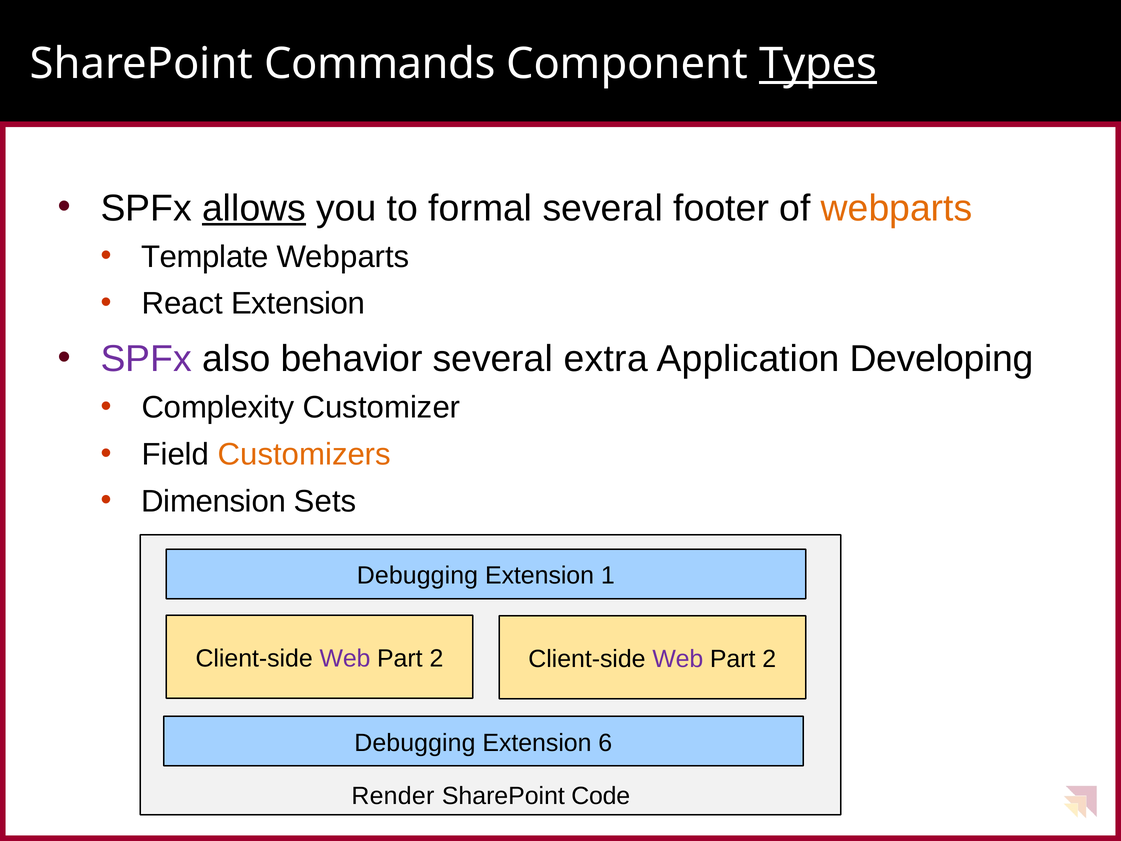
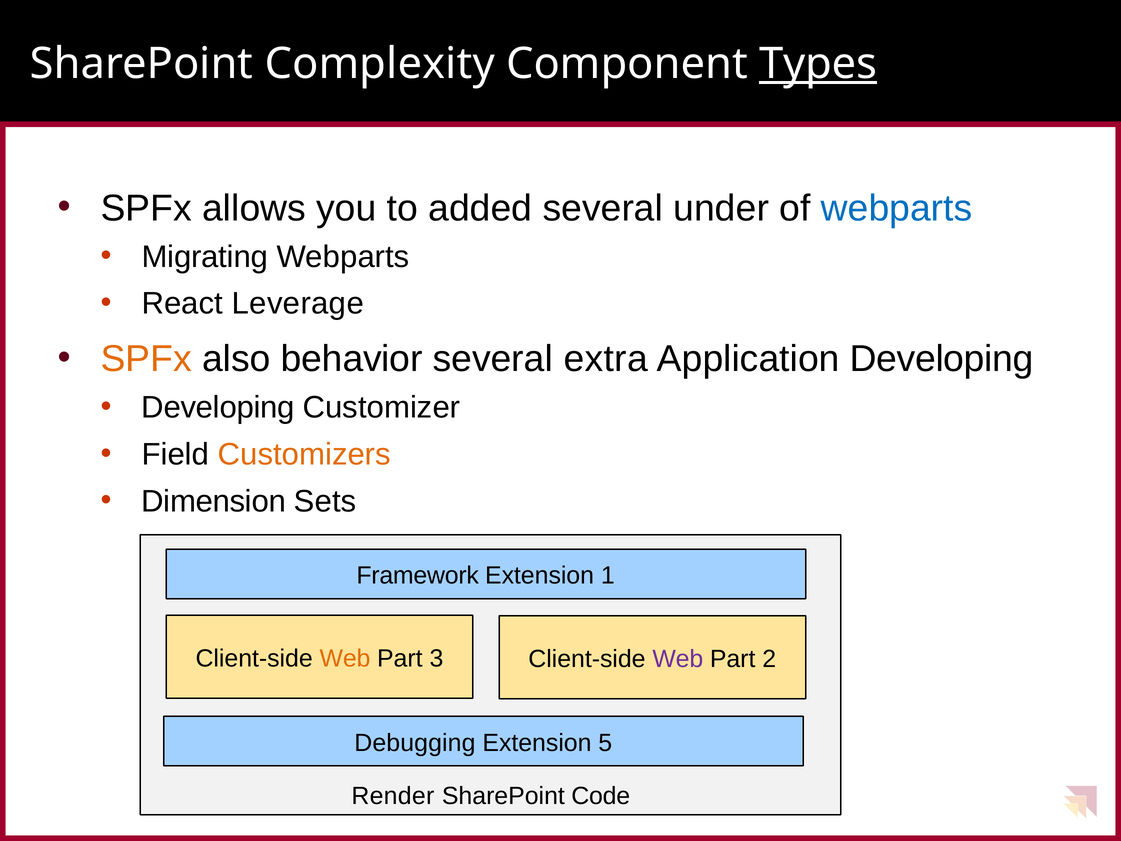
Commands: Commands -> Complexity (380, 64)
allows underline: present -> none (254, 208)
formal: formal -> added (480, 208)
footer: footer -> under (721, 208)
webparts colour: orange -> blue (897, 208)
Template: Template -> Migrating (205, 257)
React Extension: Extension -> Leverage (298, 303)
SPFx colour: purple -> orange (146, 359)
Complexity: Complexity -> Developing (218, 408)
Debugging: Debugging -> Framework (418, 576)
Web colour: purple -> orange (345, 658)
2: 2 -> 3 (436, 658)
6: 6 -> 5 (605, 743)
